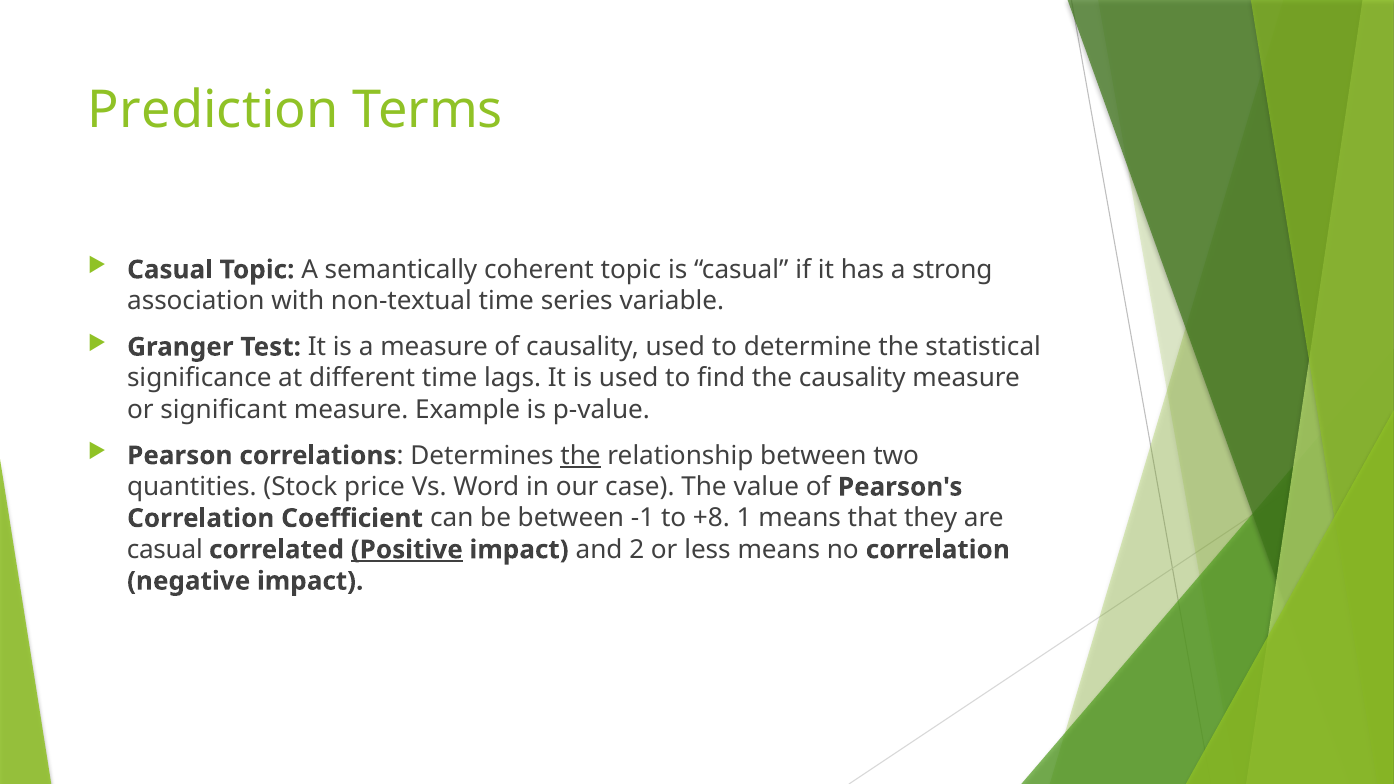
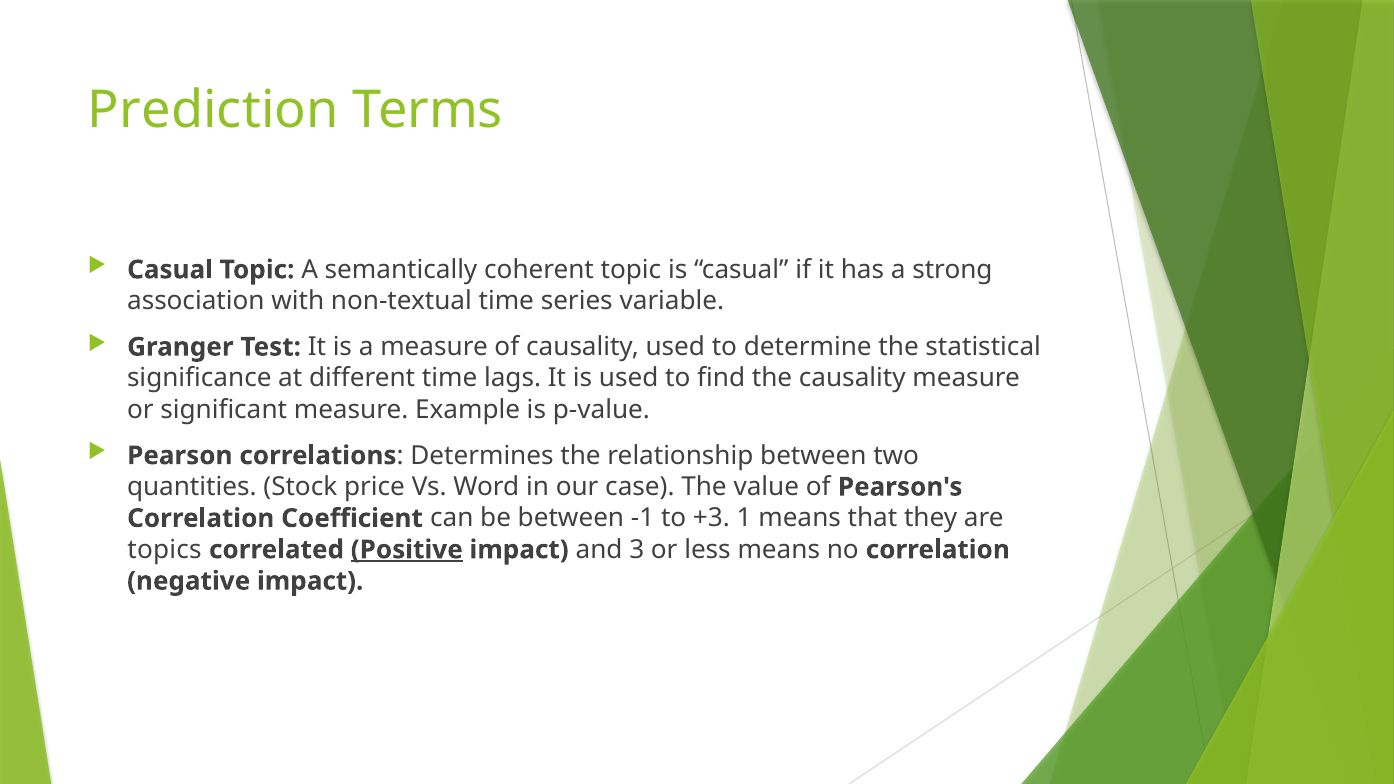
the underline: present -> none (581, 456)
+8: +8 -> +3 (711, 518)
casual: casual -> topics (165, 550)
2: 2 -> 3 (637, 550)
